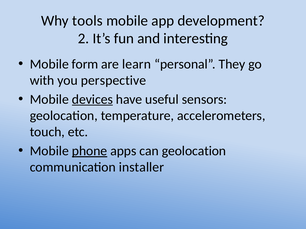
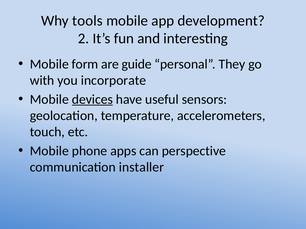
learn: learn -> guide (137, 64)
perspective: perspective -> incorporate (114, 81)
phone underline: present -> none (90, 151)
can geolocation: geolocation -> perspective (194, 151)
